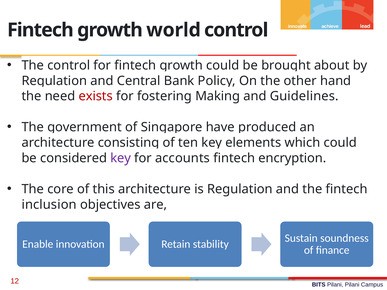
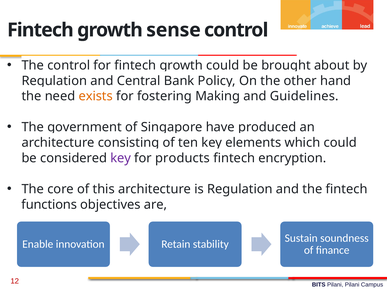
world: world -> sense (174, 30)
exists colour: red -> orange (96, 96)
accounts: accounts -> products (183, 158)
inclusion: inclusion -> functions (49, 205)
